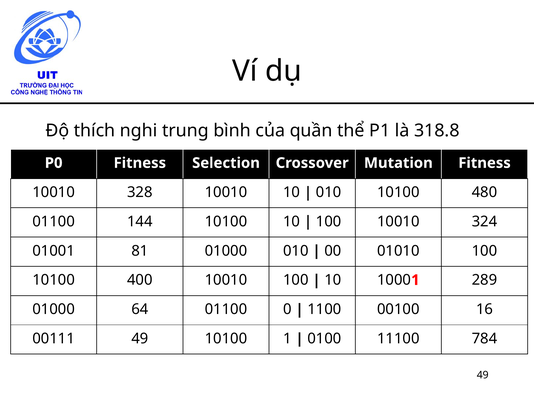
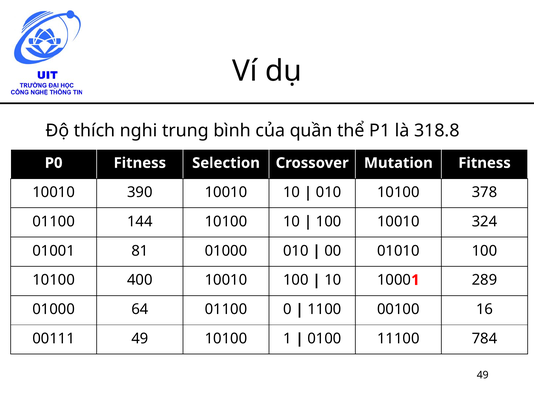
328: 328 -> 390 (140, 192)
480: 480 -> 378 (485, 192)
